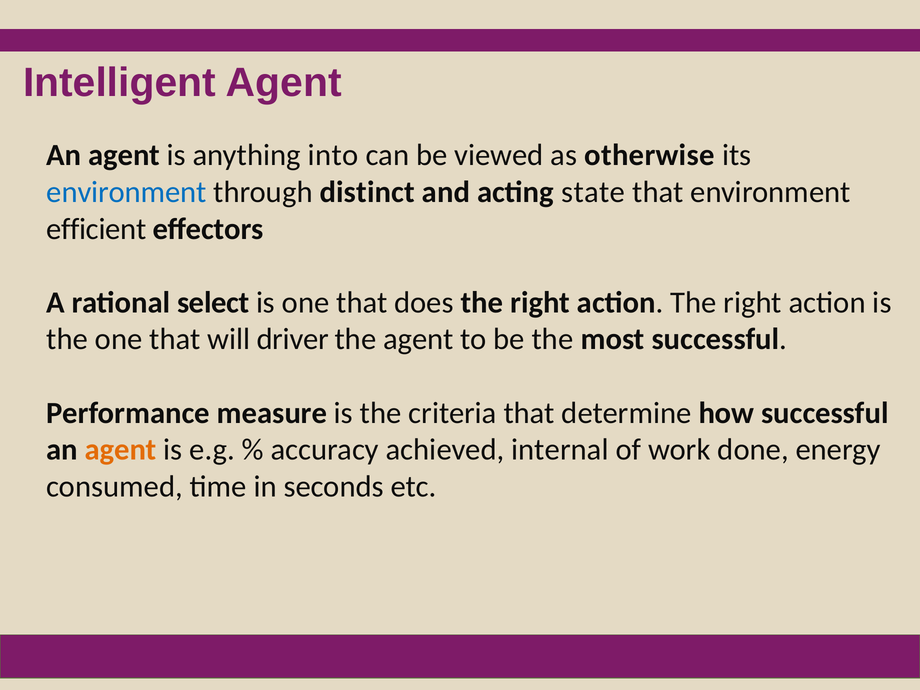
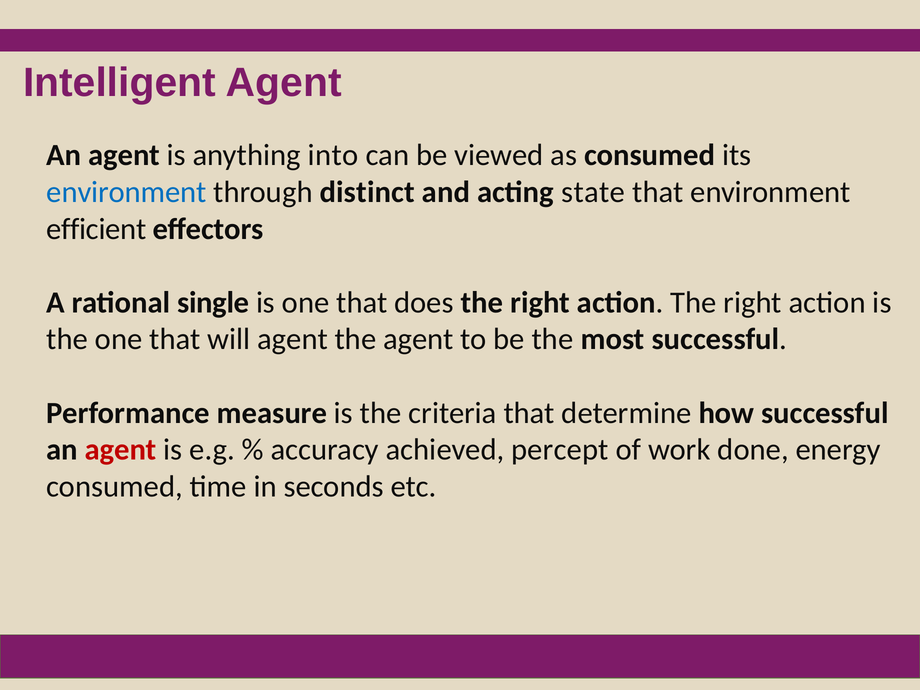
as otherwise: otherwise -> consumed (650, 155)
select: select -> single (213, 303)
will driver: driver -> agent (293, 339)
agent colour: orange -> red (121, 450)
internal: internal -> percept (560, 450)
